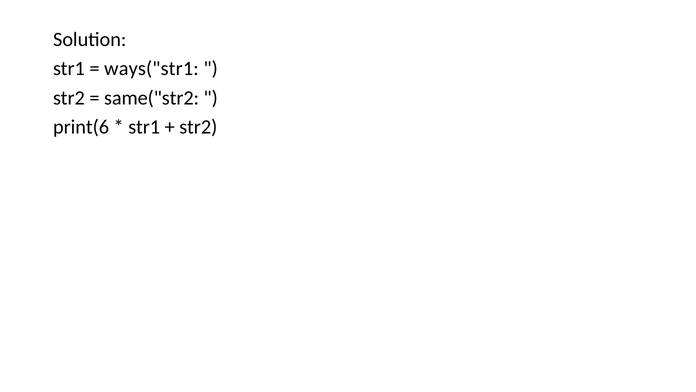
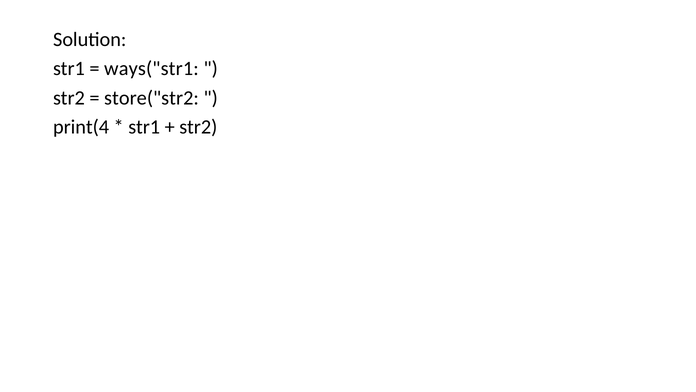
same("str2: same("str2 -> store("str2 (151, 98)
print(6: print(6 -> print(4 (81, 127)
